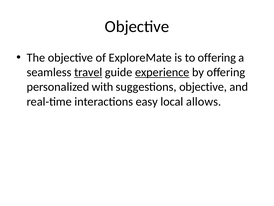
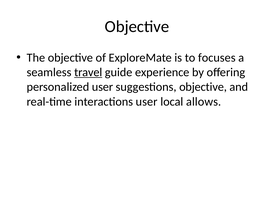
to offering: offering -> focuses (217, 57)
experience underline: present -> none (162, 72)
personalized with: with -> user (103, 87)
interactions easy: easy -> user (147, 101)
